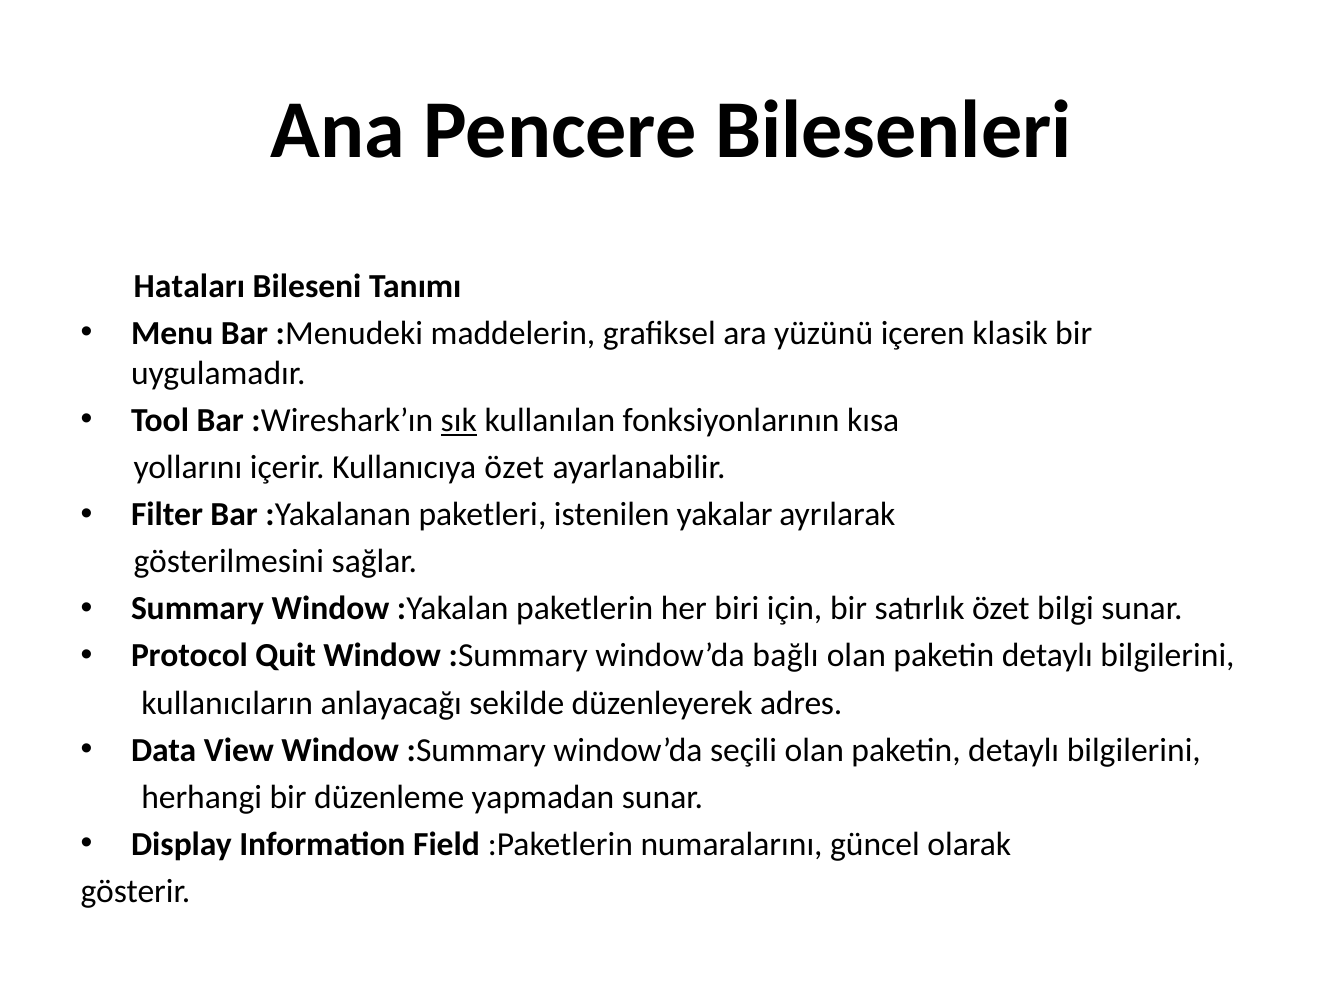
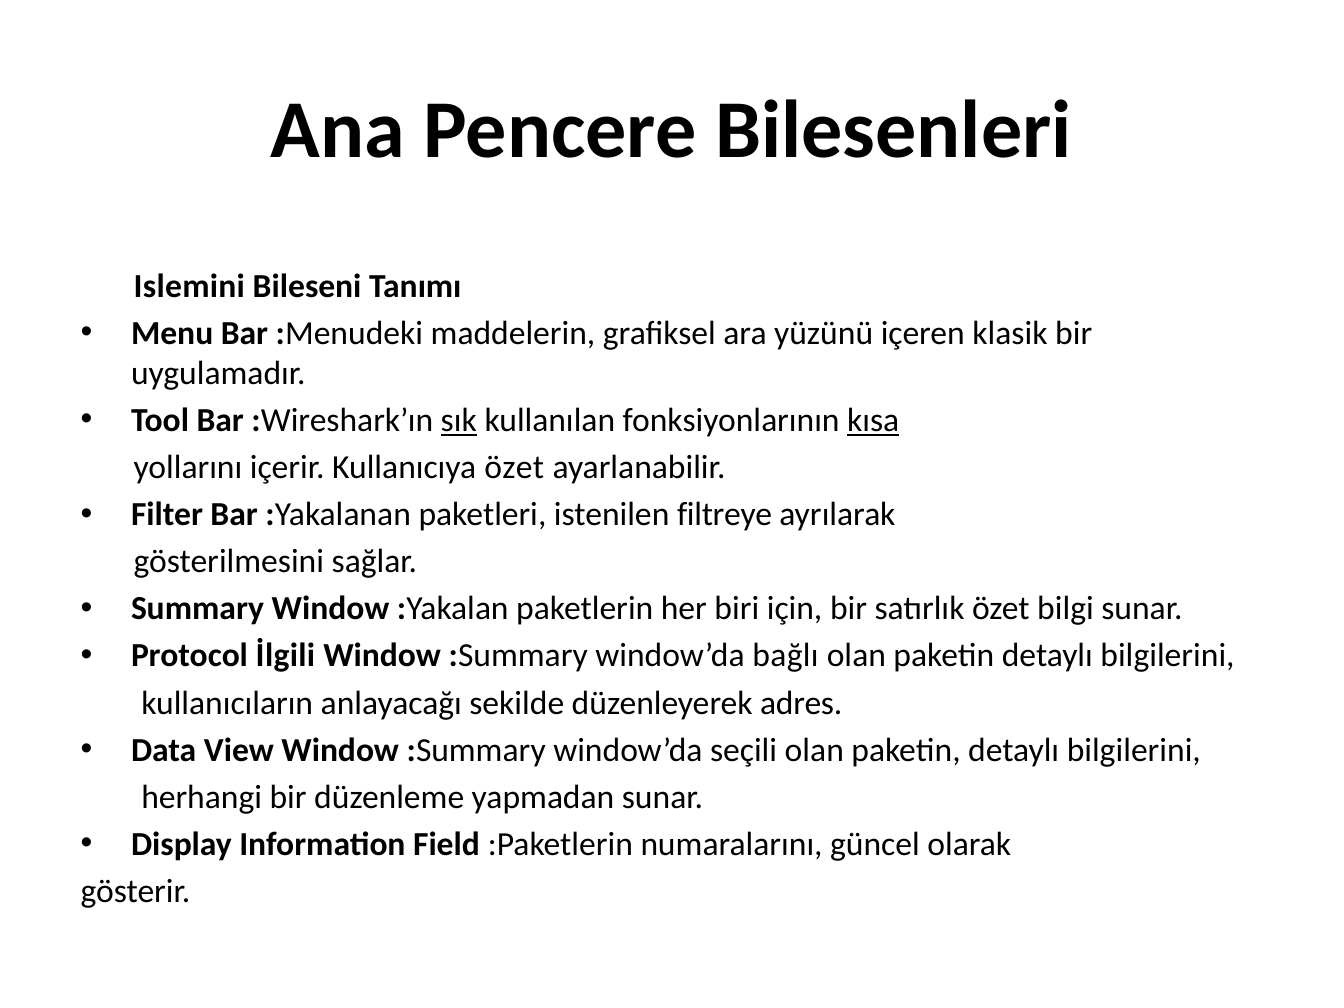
Hataları: Hataları -> Islemini (189, 286)
kısa underline: none -> present (873, 421)
yakalar: yakalar -> filtreye (725, 515)
Quit: Quit -> İlgili (285, 656)
